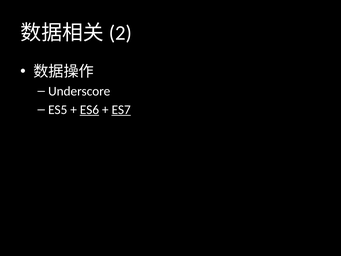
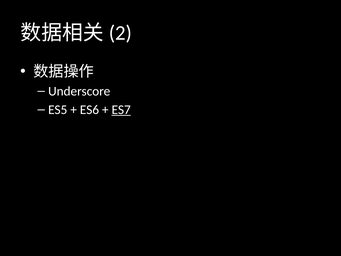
ES6 underline: present -> none (89, 110)
